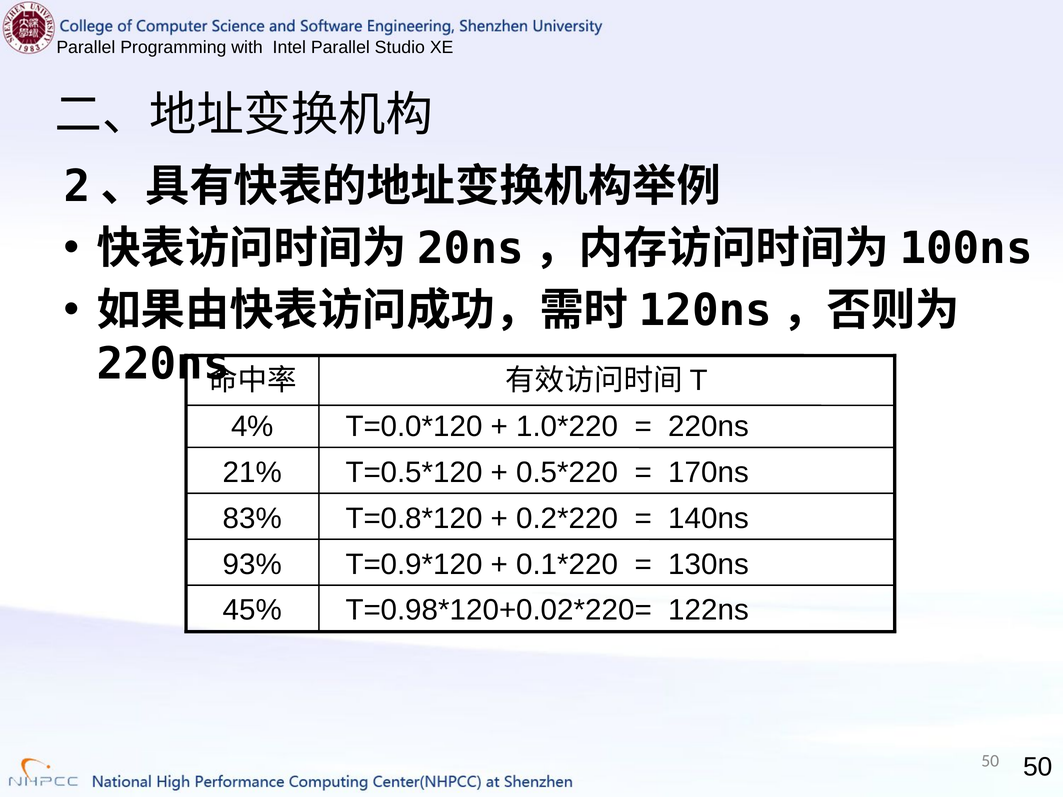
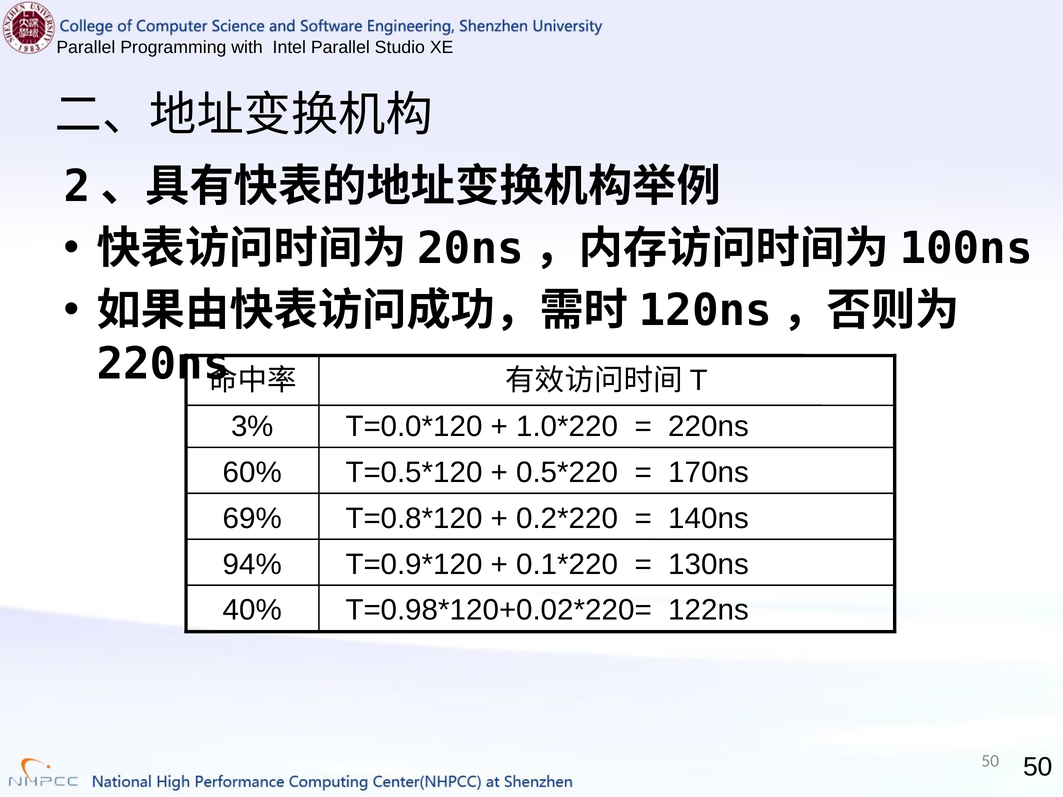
4%: 4% -> 3% (252, 427)
21%: 21% -> 60% (252, 473)
83%: 83% -> 69% (252, 518)
93%: 93% -> 94% (252, 564)
45%: 45% -> 40% (252, 610)
